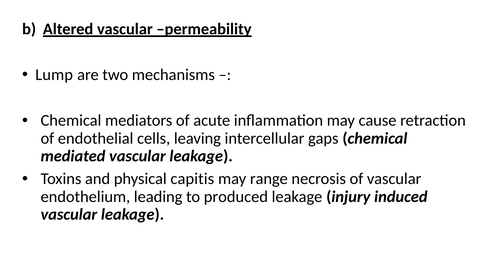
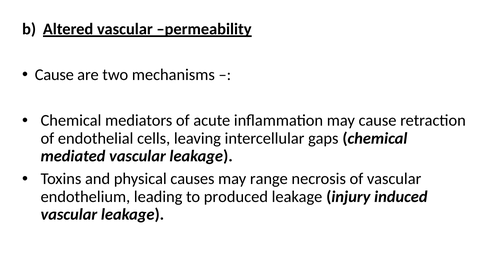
Lump: Lump -> Cause (54, 75)
capitis: capitis -> causes (192, 179)
